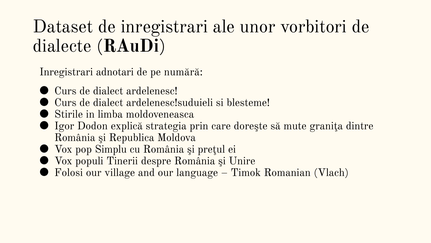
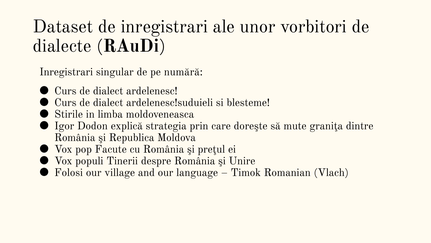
adnotari: adnotari -> singular (115, 72)
Simplu: Simplu -> Facute (111, 149)
